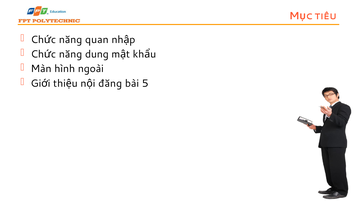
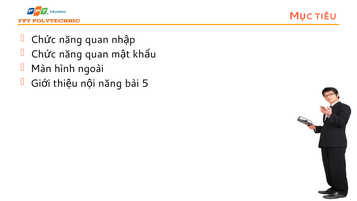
dung: dung -> quan (97, 54)
đăng: đăng -> năng (110, 83)
